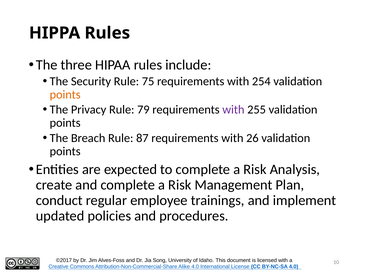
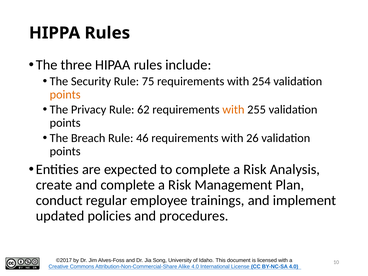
79: 79 -> 62 (143, 110)
with colour: purple -> orange (233, 110)
87: 87 -> 46 (142, 138)
